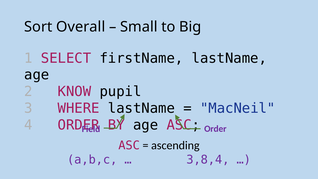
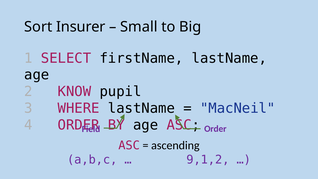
Overall: Overall -> Insurer (81, 27)
3,8,4: 3,8,4 -> 9,1,2 (208, 160)
